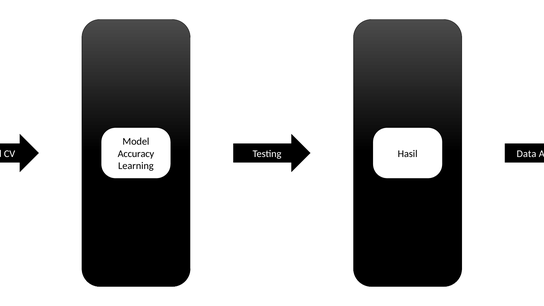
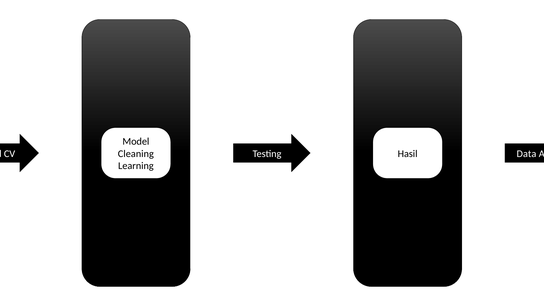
Accuracy: Accuracy -> Cleaning (136, 154)
